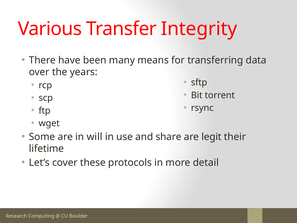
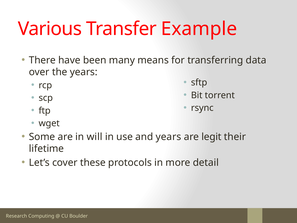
Integrity: Integrity -> Example (199, 29)
and share: share -> years (168, 137)
